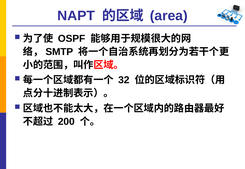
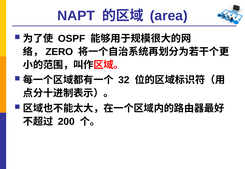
SMTP: SMTP -> ZERO (59, 52)
